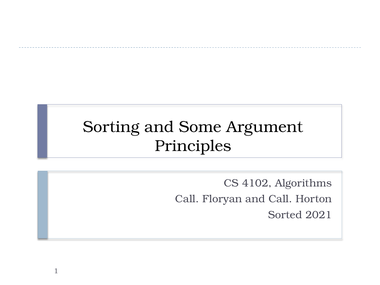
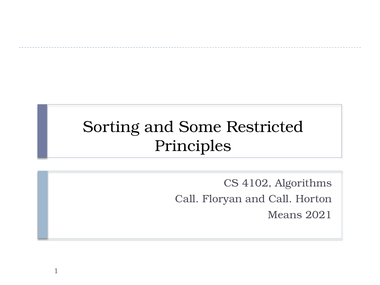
Argument: Argument -> Restricted (265, 127)
Sorted: Sorted -> Means (285, 215)
